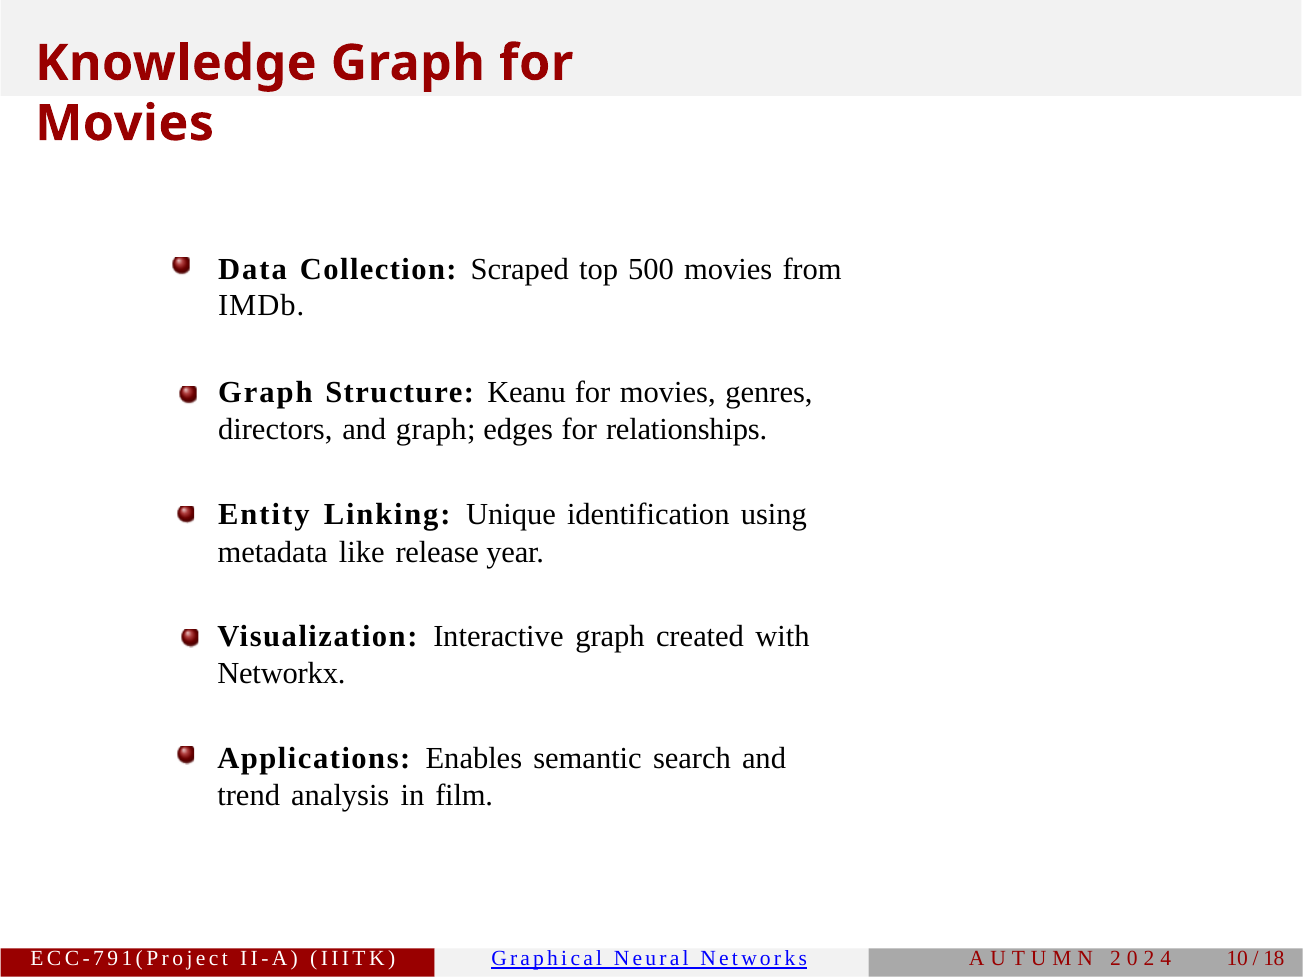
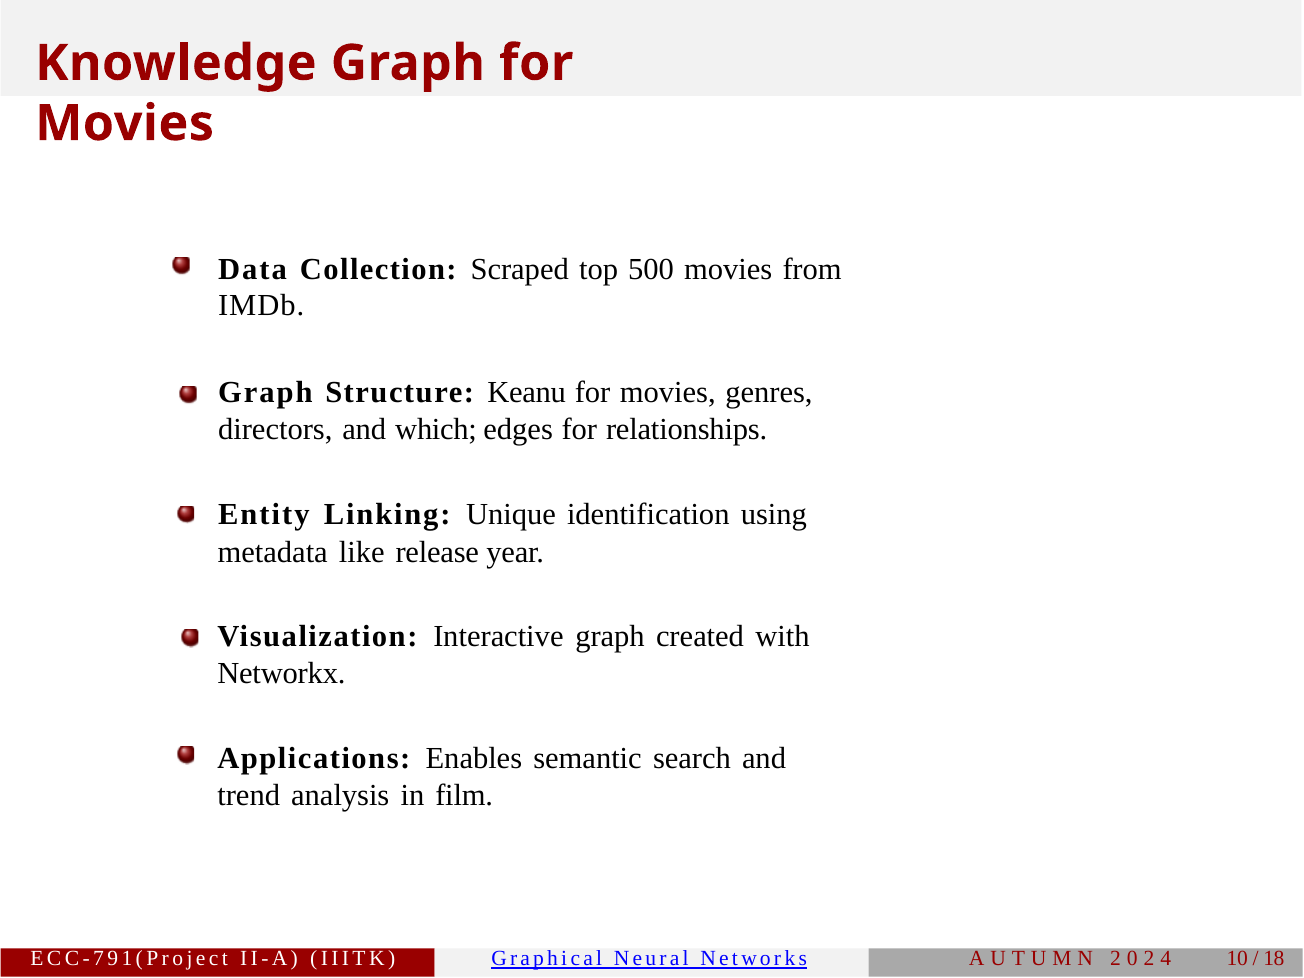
and graph: graph -> which (436, 430)
